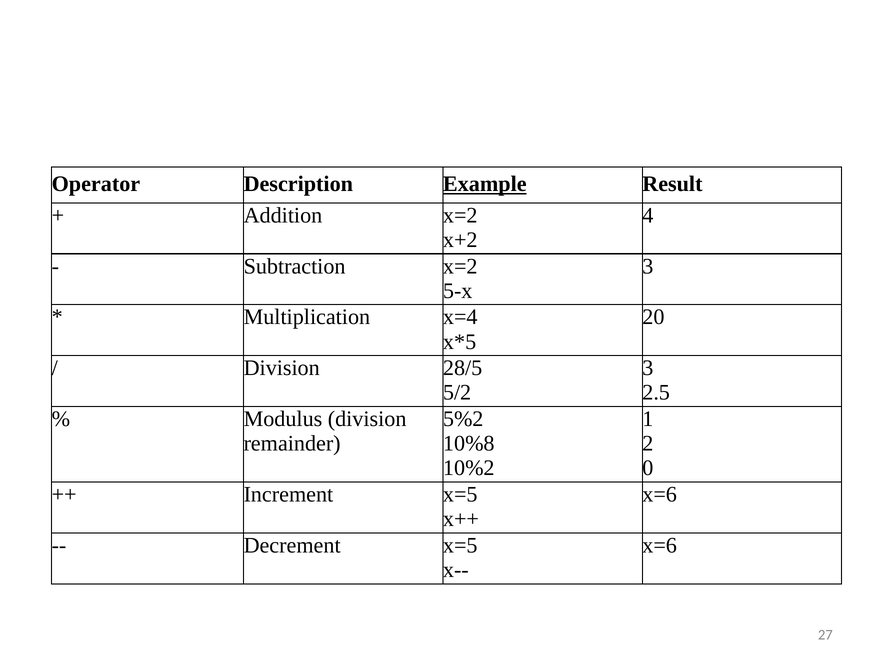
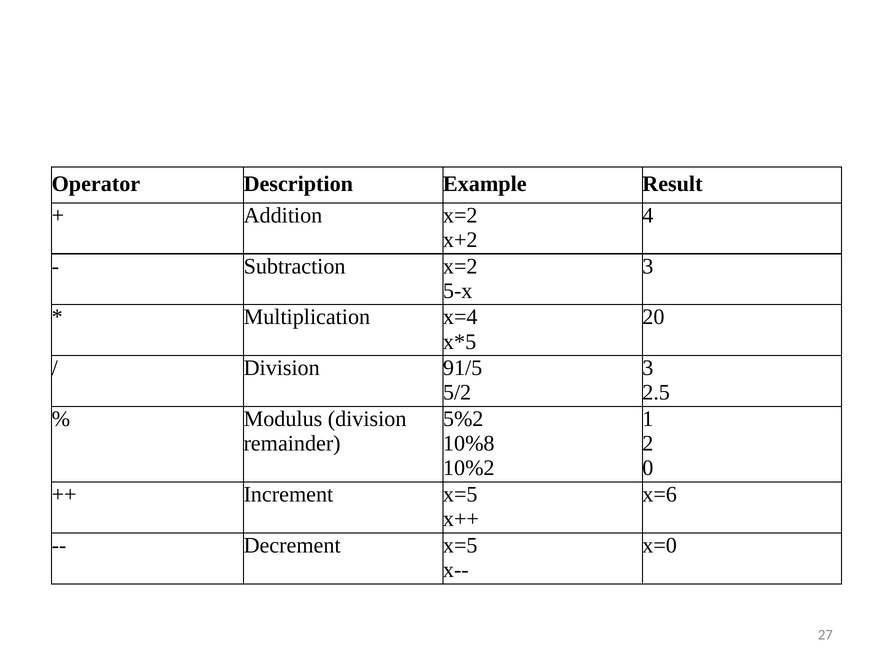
Example underline: present -> none (485, 184)
28/5: 28/5 -> 91/5 (463, 368)
x=6: x=6 -> x=0 (660, 545)
